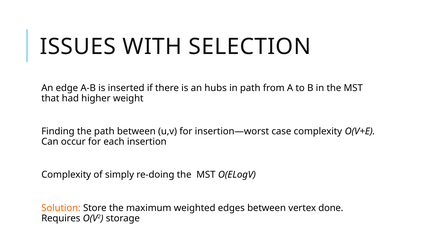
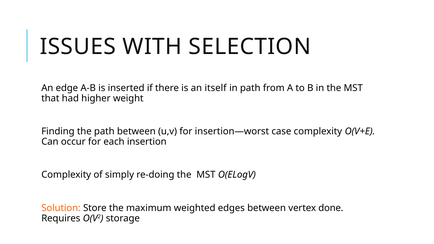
hubs: hubs -> itself (216, 88)
